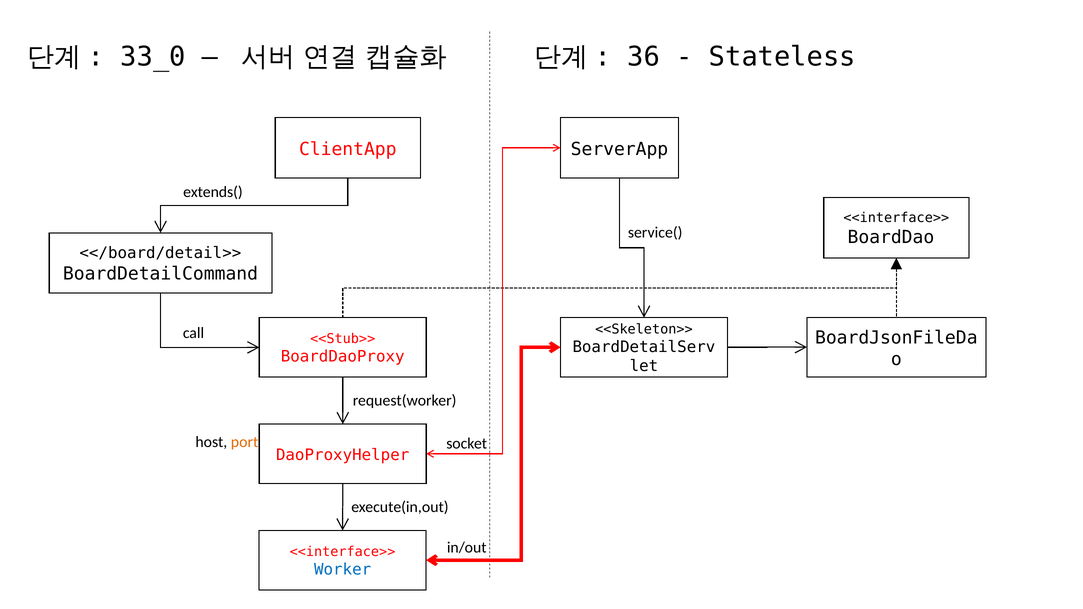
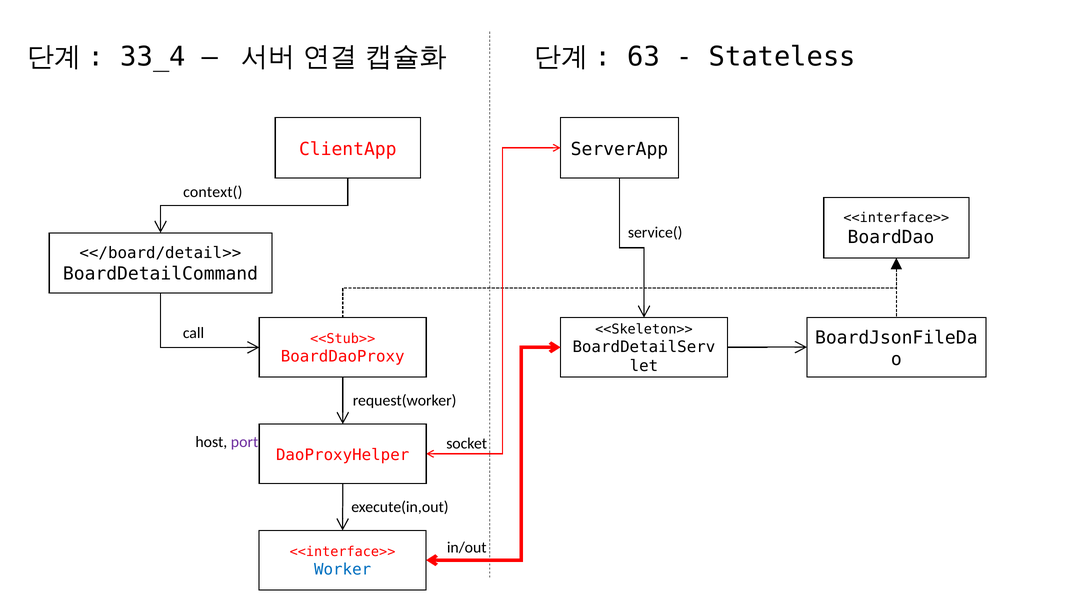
33_0: 33_0 -> 33_4 (153, 57)
36: 36 -> 63 (644, 57)
extends(: extends( -> context( (213, 192)
port colour: orange -> purple (245, 442)
